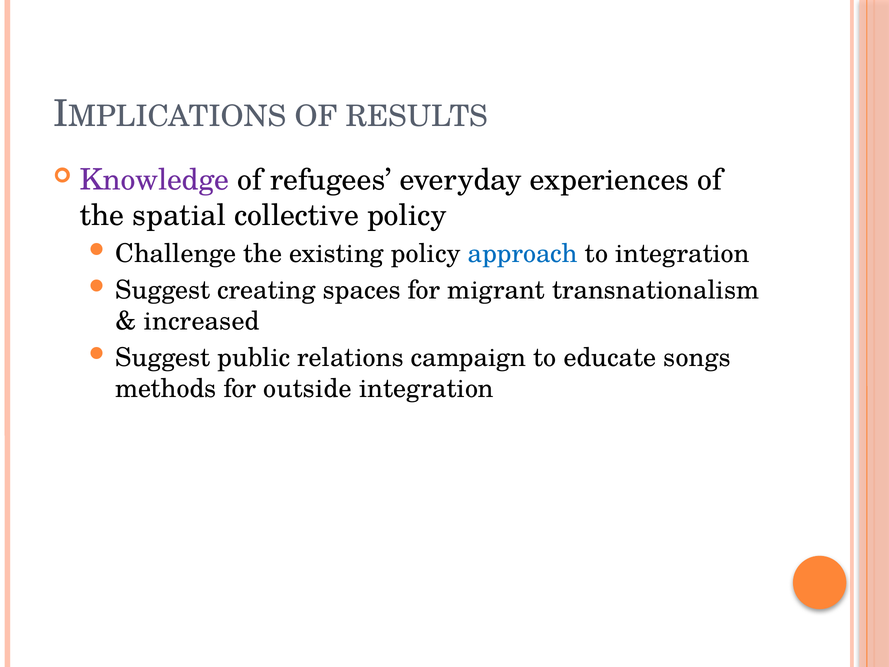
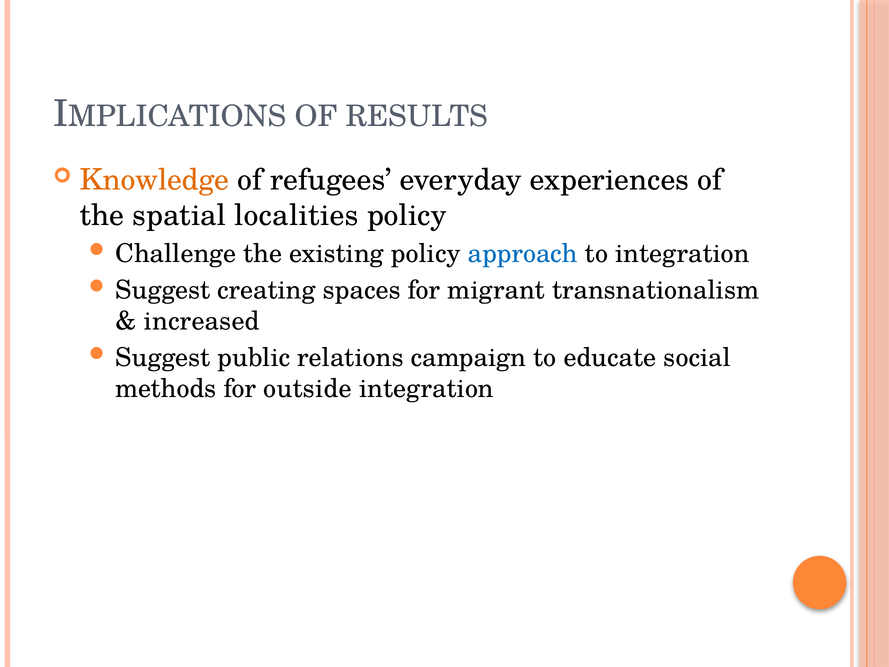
Knowledge colour: purple -> orange (155, 180)
collective: collective -> localities (296, 215)
songs: songs -> social (697, 357)
